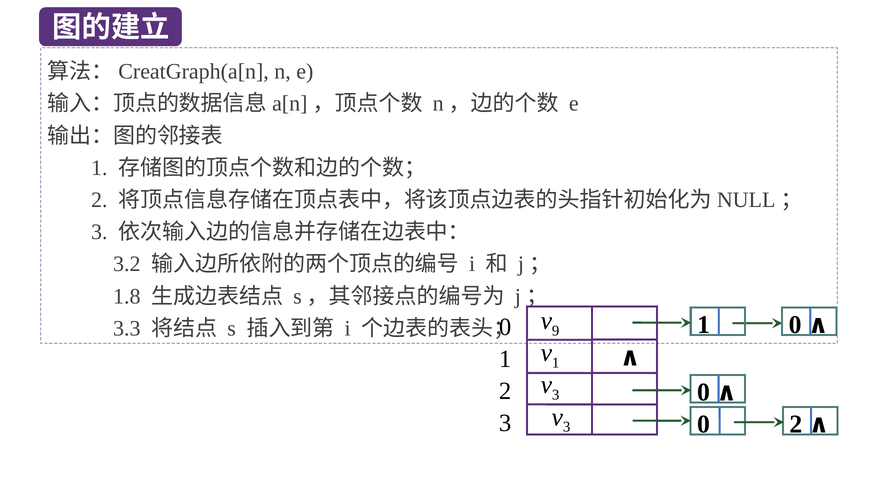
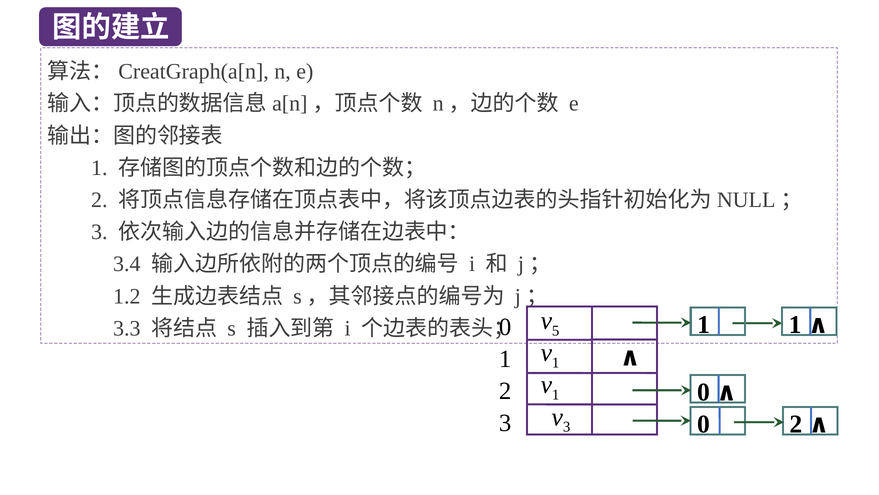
3.2: 3.2 -> 3.4 (127, 264)
1.8: 1.8 -> 1.2 (127, 296)
9: 9 -> 5 (556, 330)
1 0: 0 -> 1 (795, 324)
3: 3 -> 1 (556, 395)
